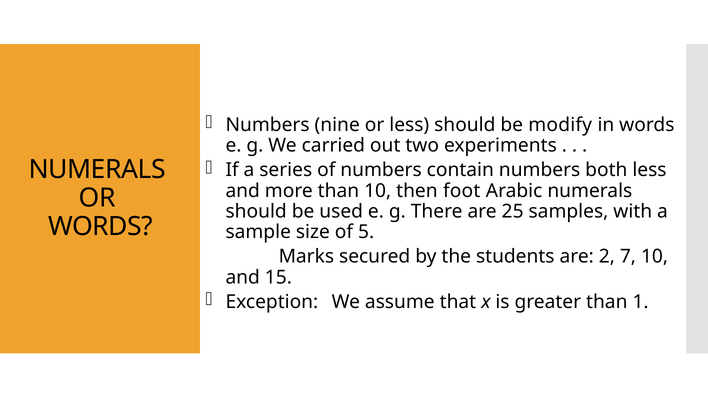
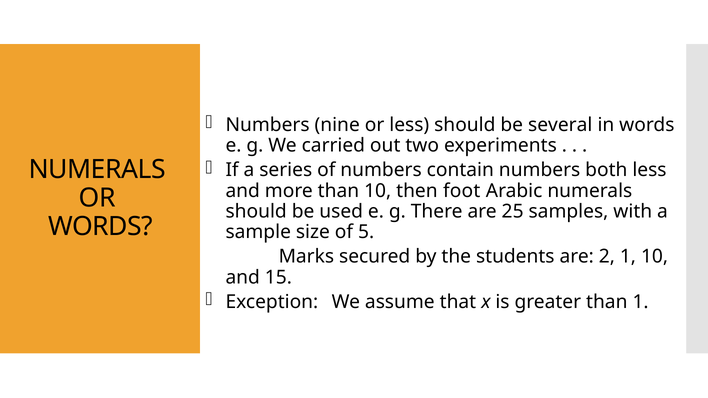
modify: modify -> several (560, 125)
2 7: 7 -> 1 (628, 257)
